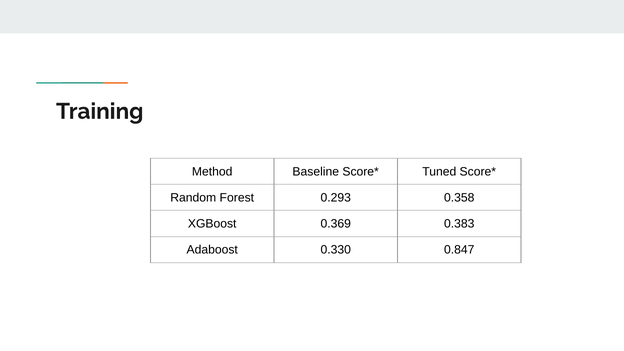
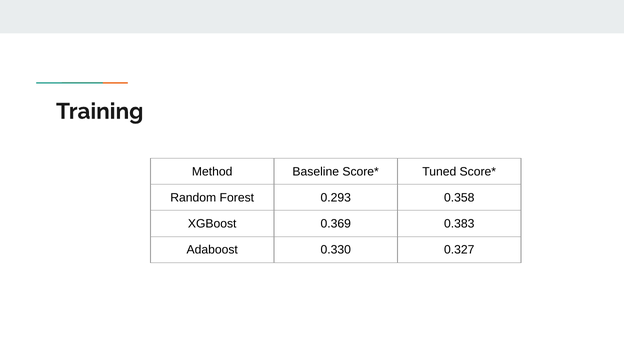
0.847: 0.847 -> 0.327 (459, 250)
